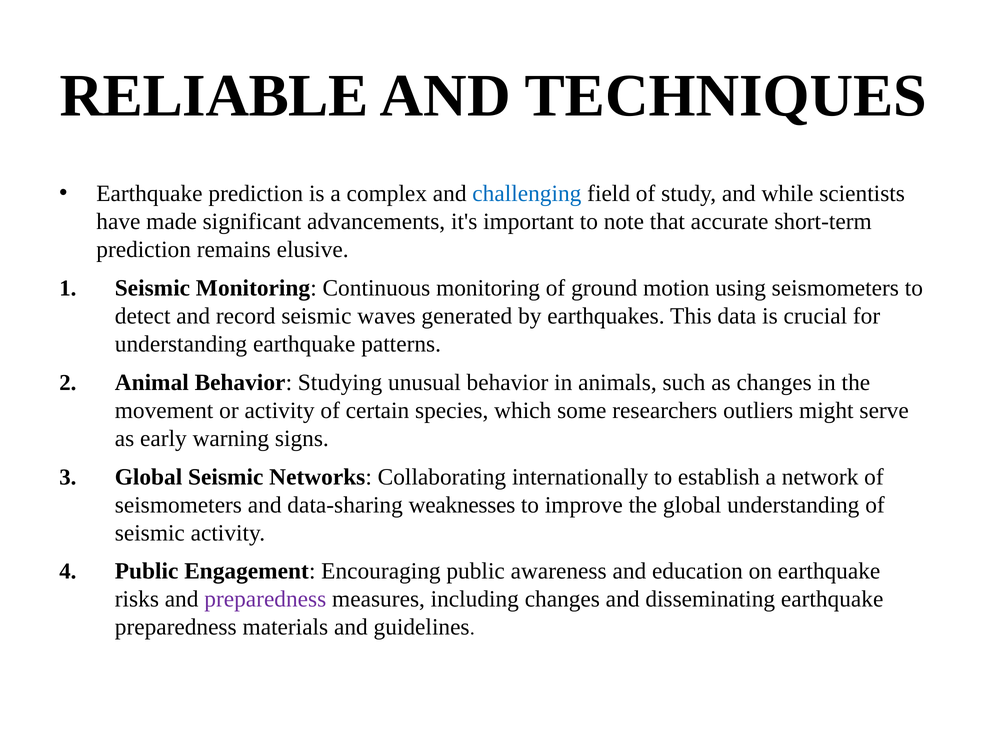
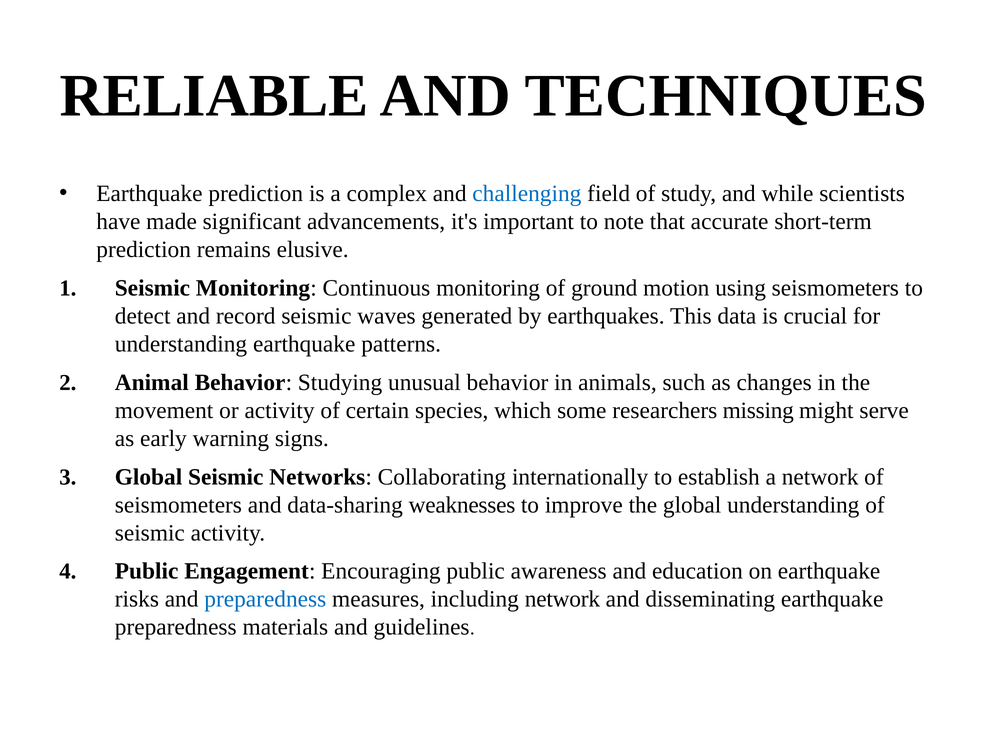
outliers: outliers -> missing (758, 410)
preparedness colour: purple -> blue (265, 599)
including changes: changes -> network (562, 599)
